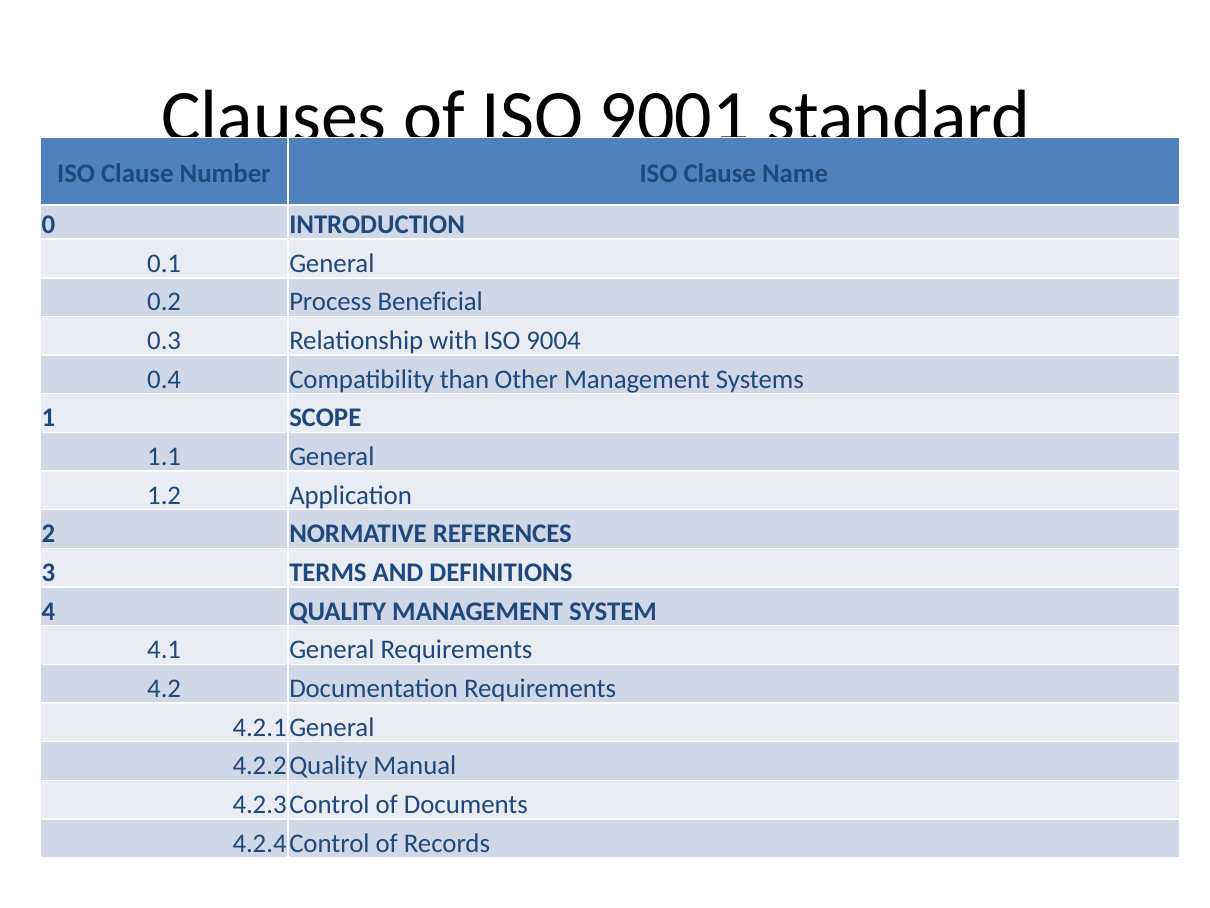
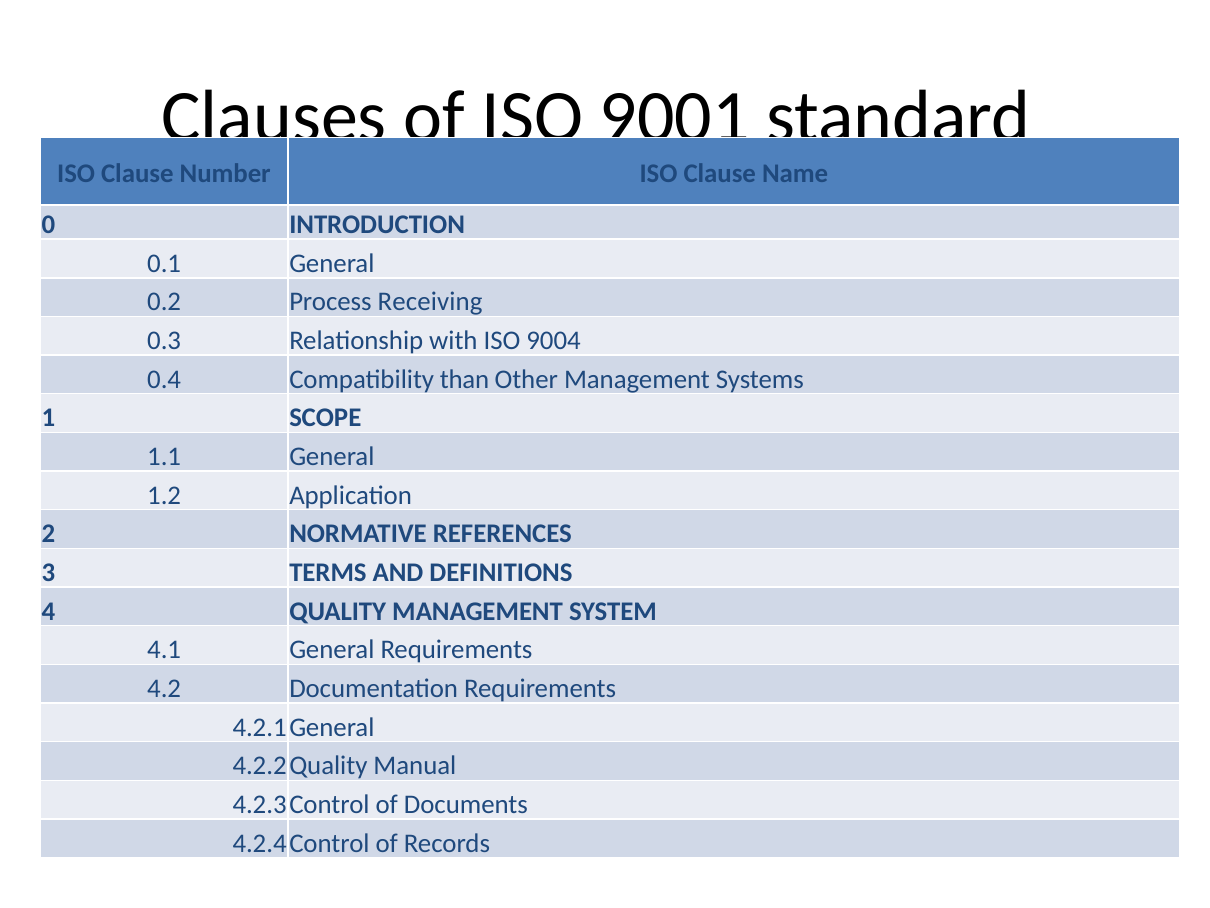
Beneficial: Beneficial -> Receiving (430, 302)
